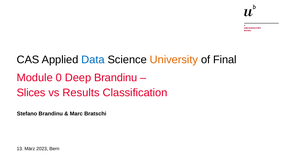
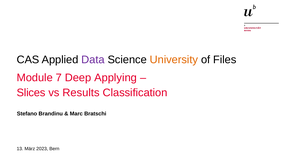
Data colour: blue -> purple (93, 60)
Final: Final -> Files (225, 60)
0: 0 -> 7 (59, 78)
Deep Brandinu: Brandinu -> Applying (116, 78)
